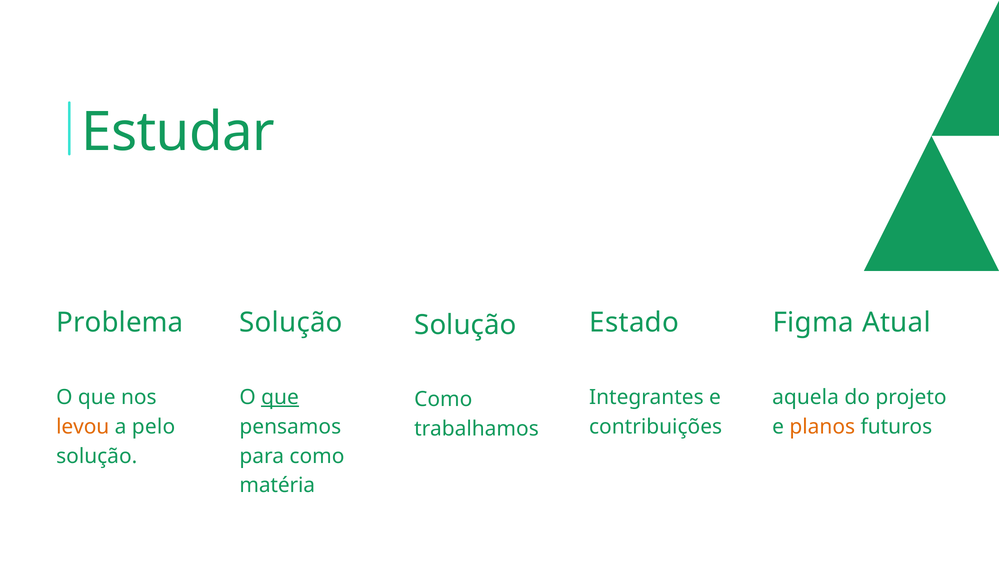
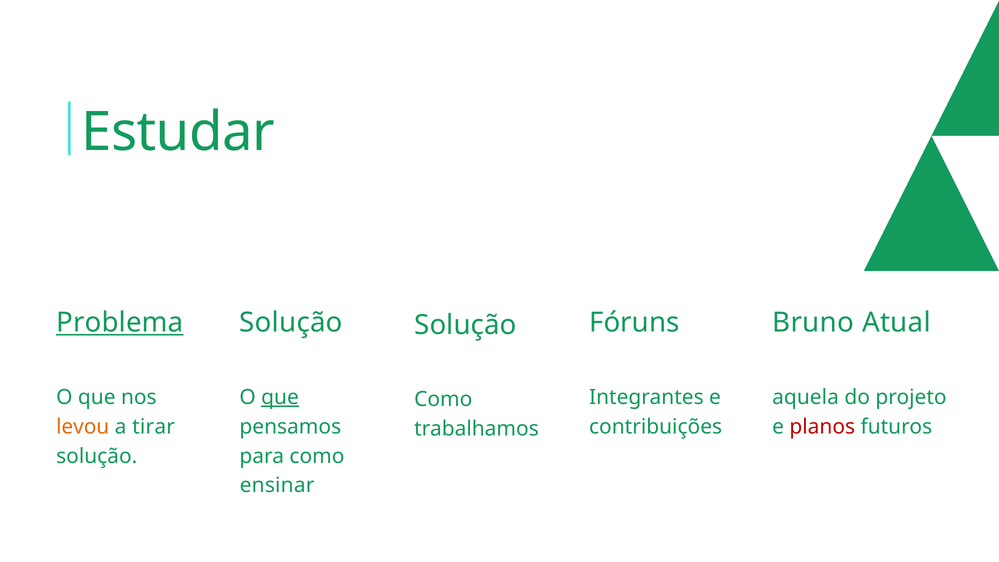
Problema underline: none -> present (120, 323)
Estado: Estado -> Fóruns (634, 323)
Figma: Figma -> Bruno (813, 323)
pelo: pelo -> tirar (154, 427)
planos colour: orange -> red (822, 427)
matéria: matéria -> ensinar (277, 485)
